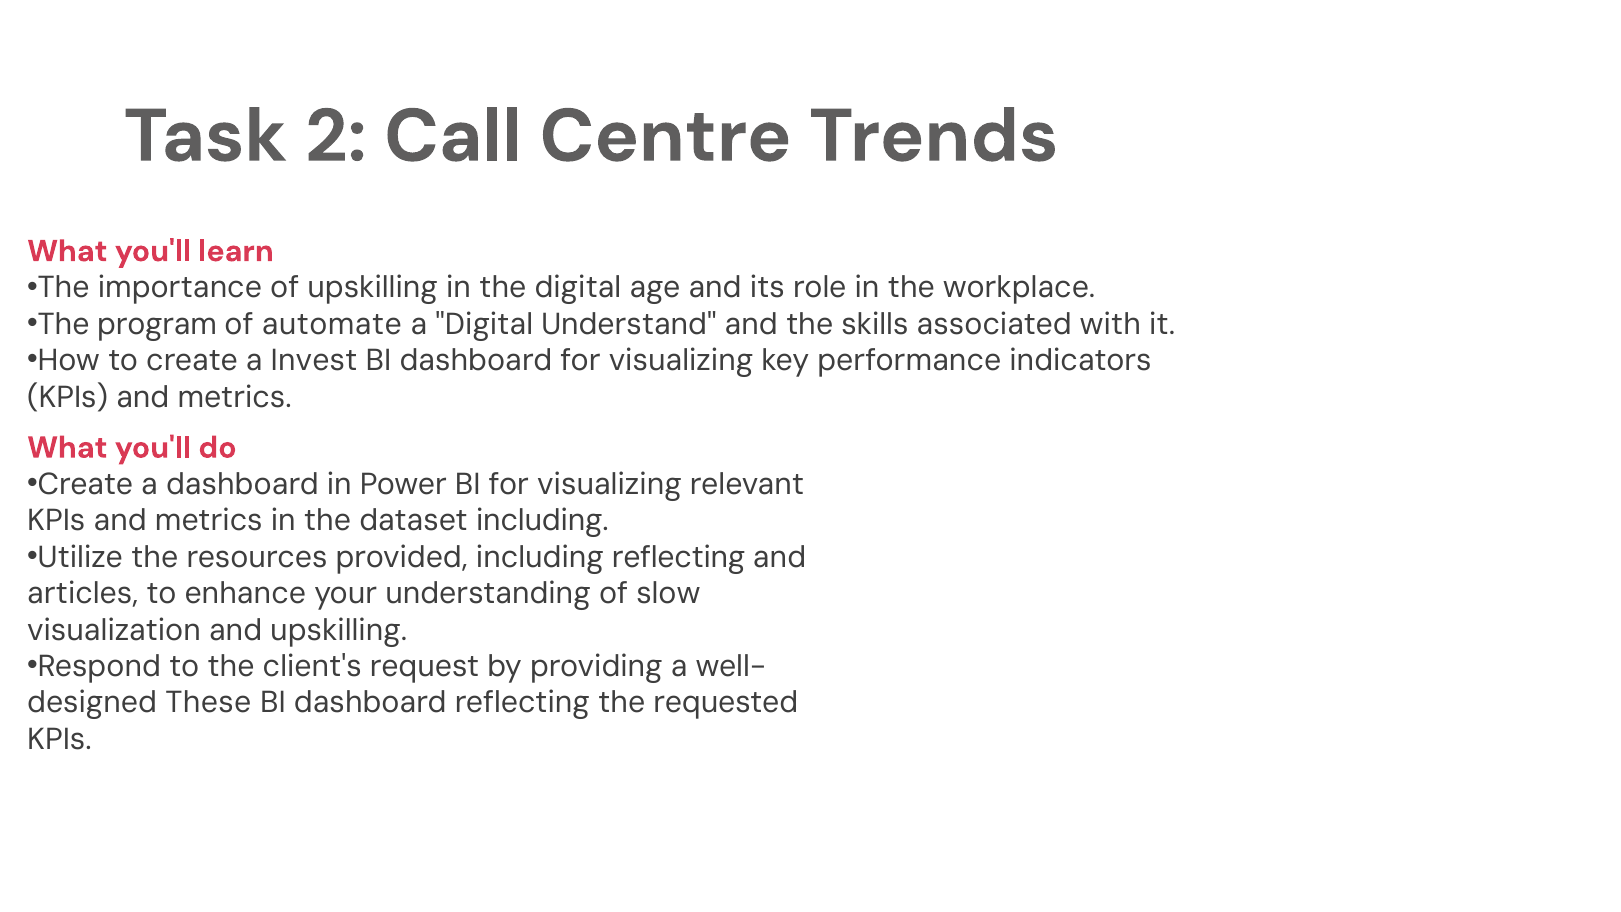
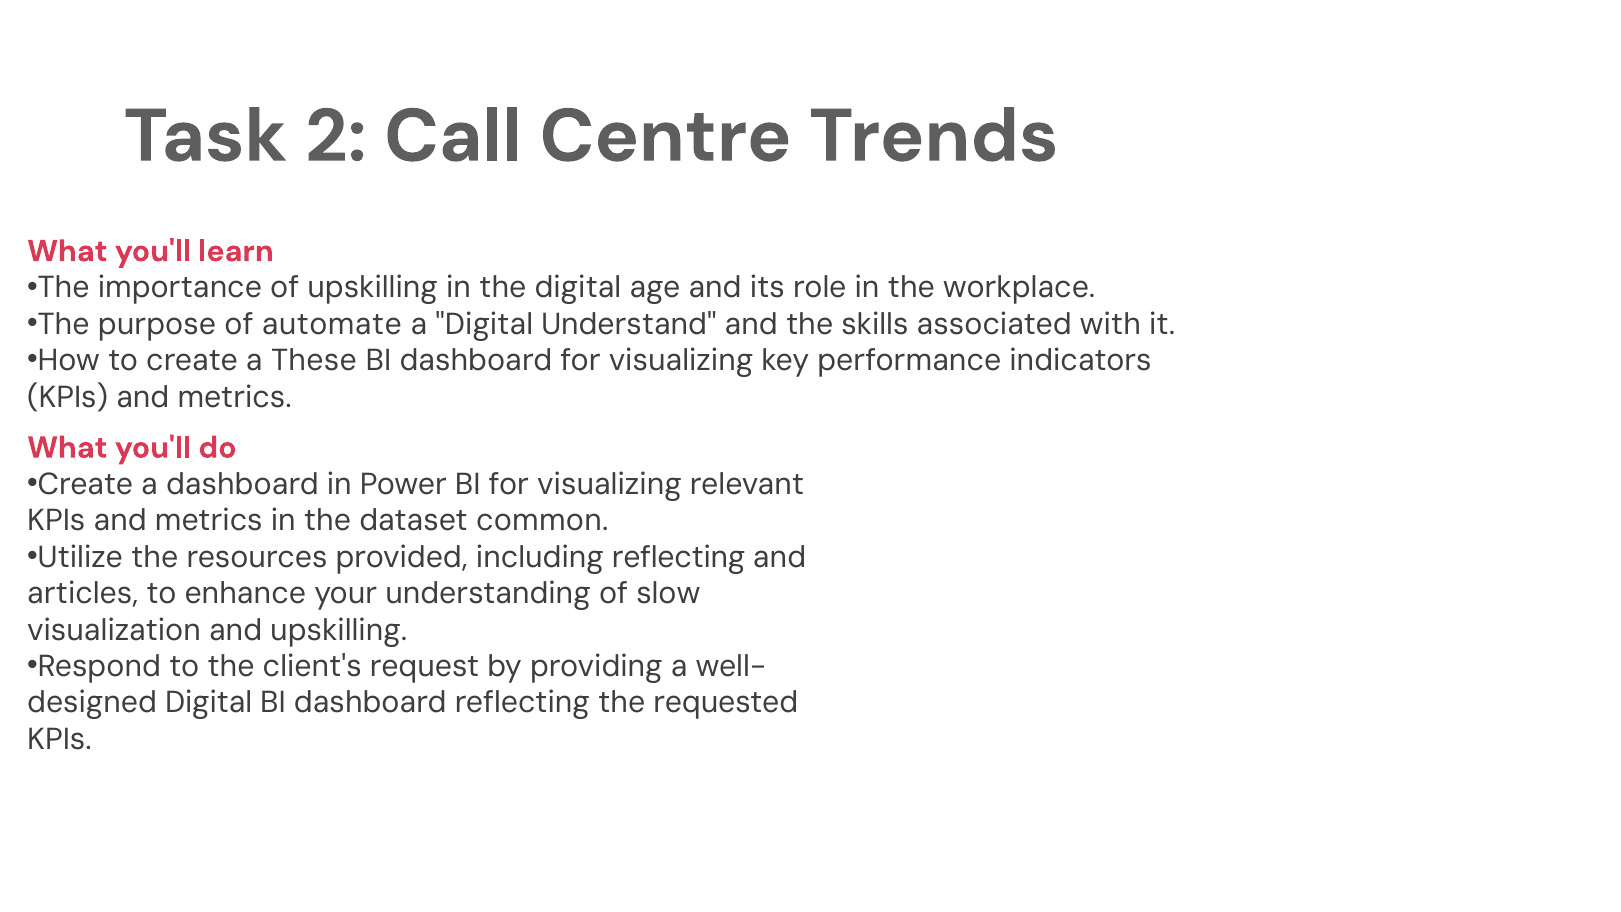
program: program -> purpose (157, 324)
Invest: Invest -> These (314, 360)
dataset including: including -> common (542, 520)
These: These -> Digital (209, 703)
